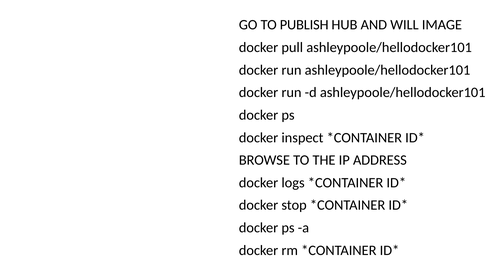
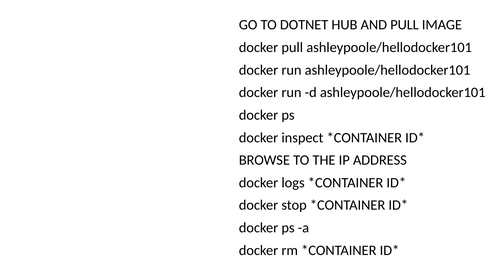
PUBLISH: PUBLISH -> DOTNET (304, 25)
AND WILL: WILL -> PULL (405, 25)
